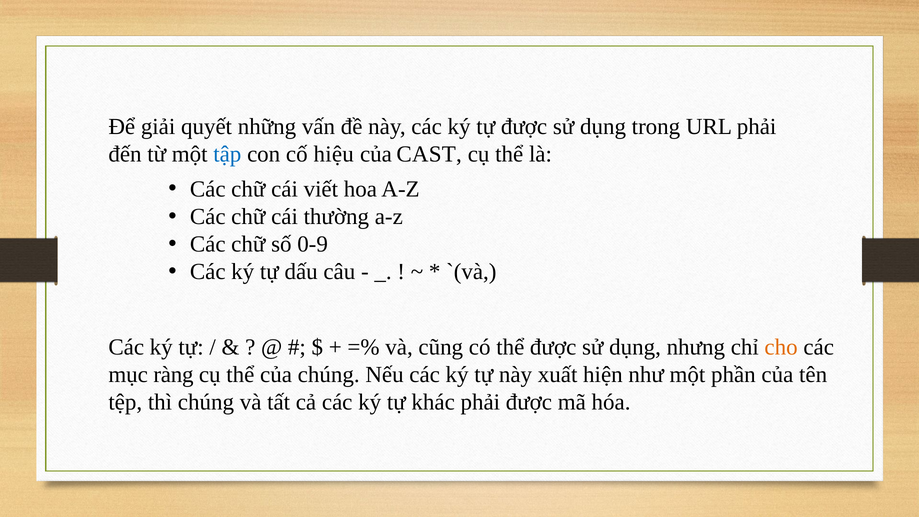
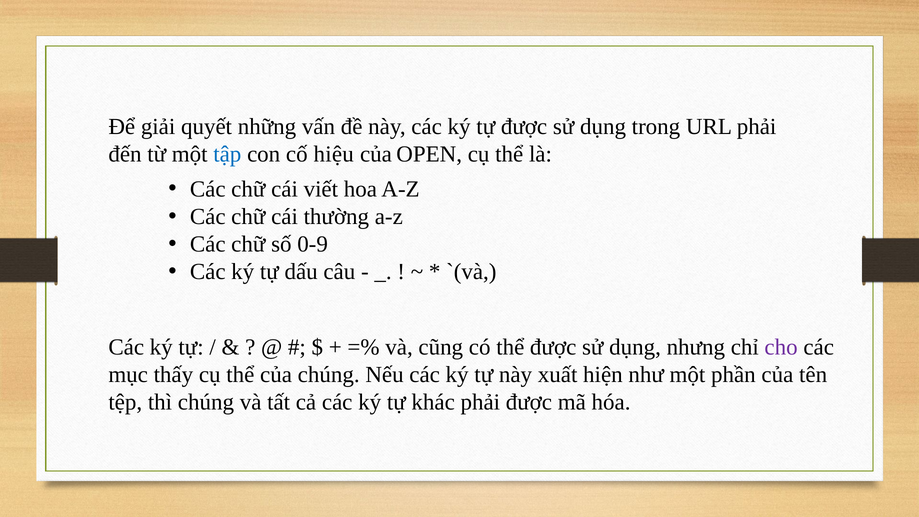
CAST: CAST -> OPEN (429, 154)
cho colour: orange -> purple (781, 347)
ràng: ràng -> thấy (173, 375)
